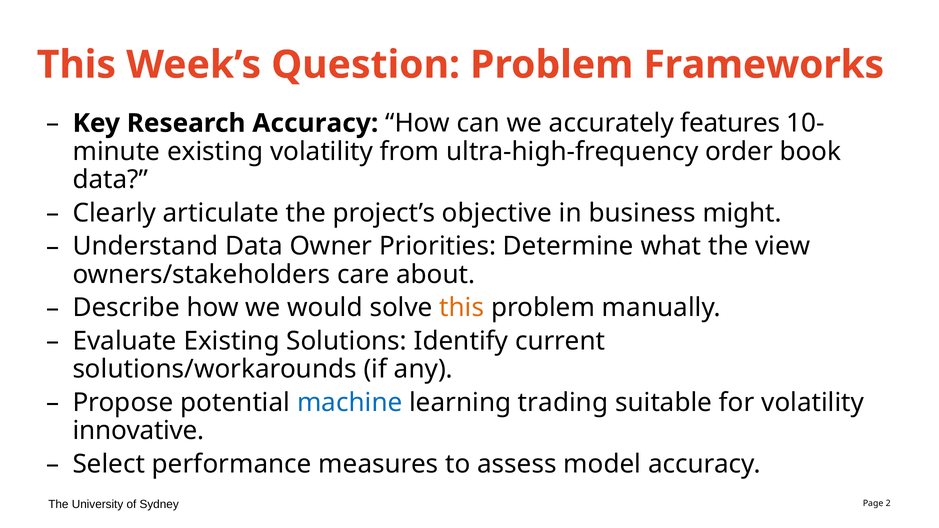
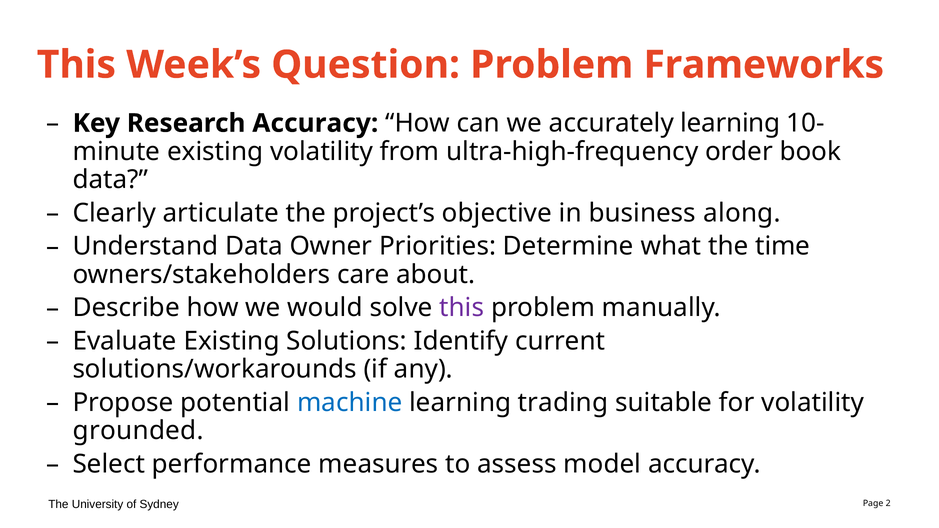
accurately features: features -> learning (730, 123)
might: might -> along (742, 213)
view: view -> time (783, 246)
this colour: orange -> purple (462, 308)
innovative: innovative -> grounded (138, 431)
